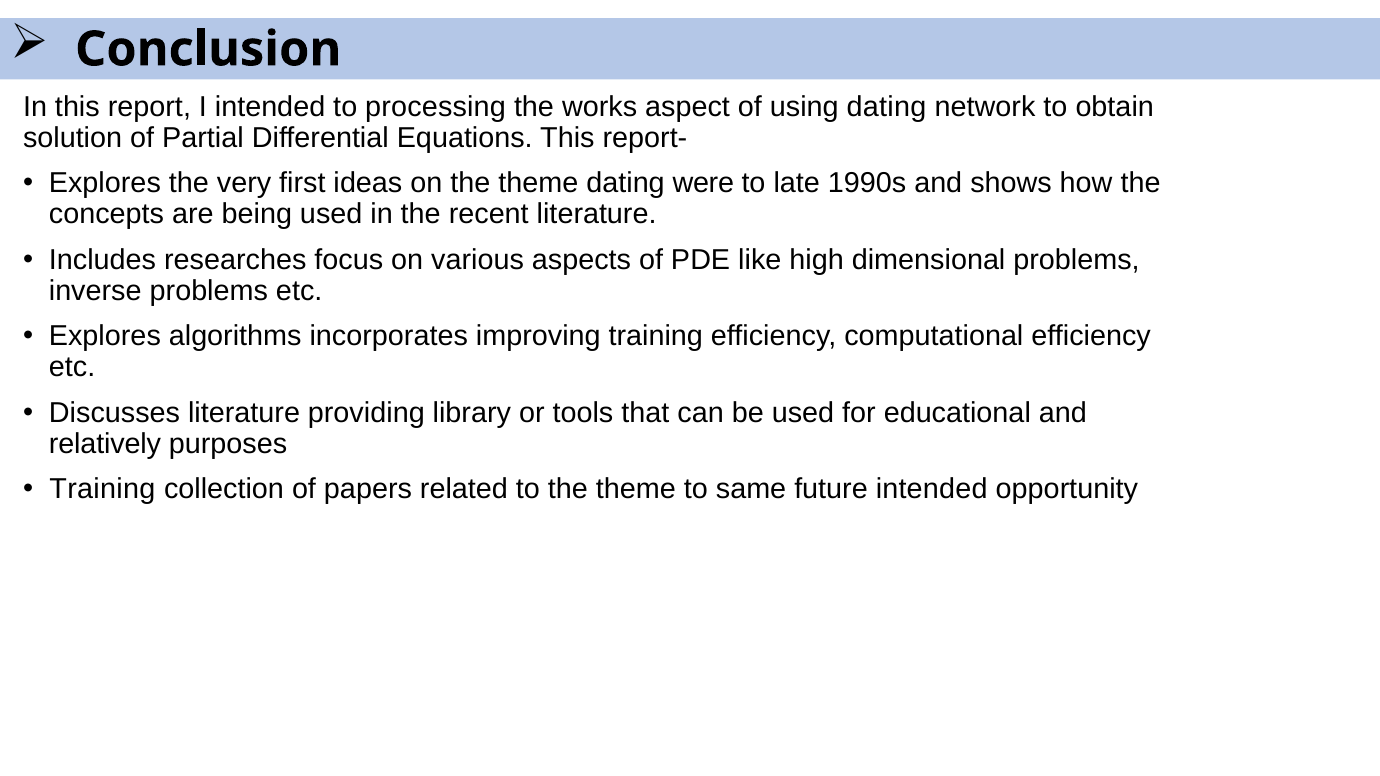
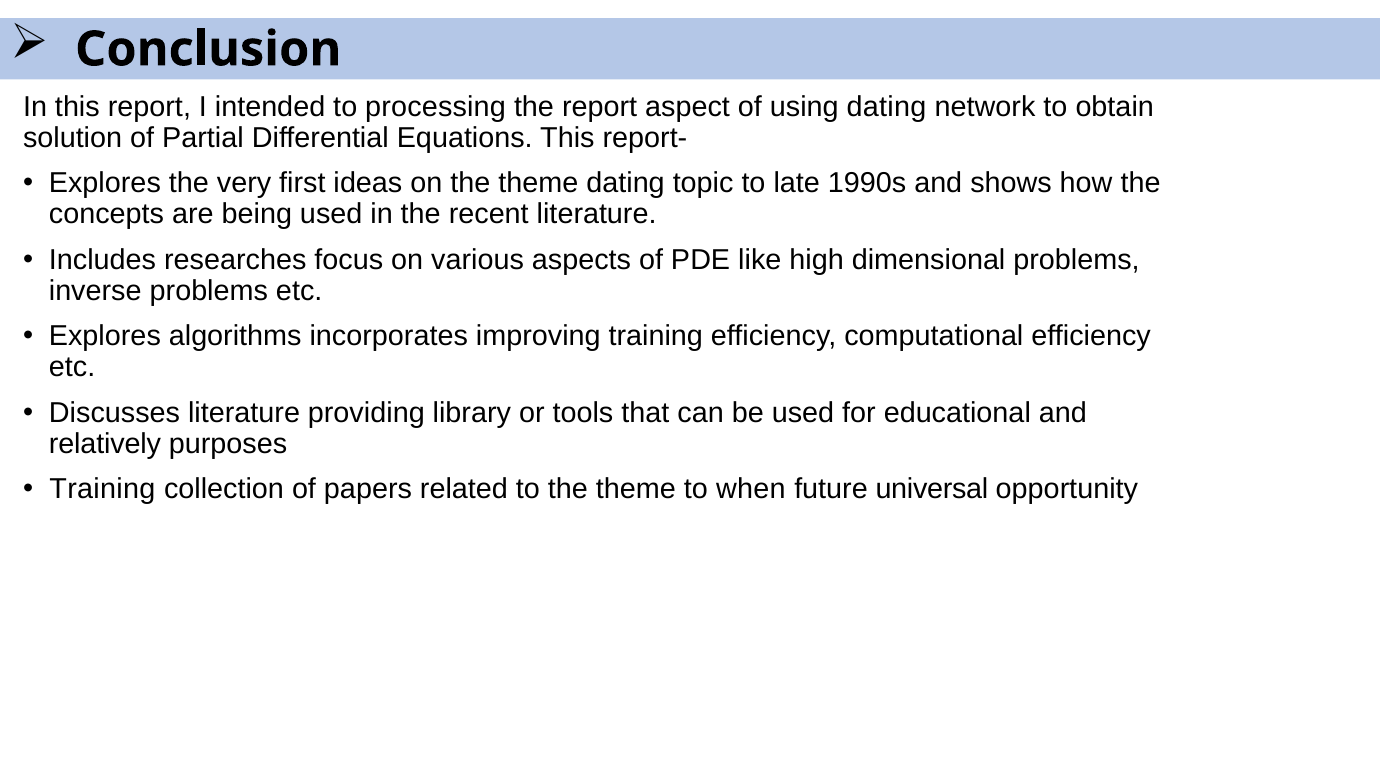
the works: works -> report (600, 107)
were: were -> topic (703, 183)
same: same -> when (751, 490)
future intended: intended -> universal (932, 490)
